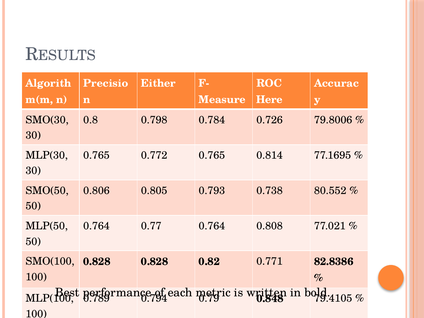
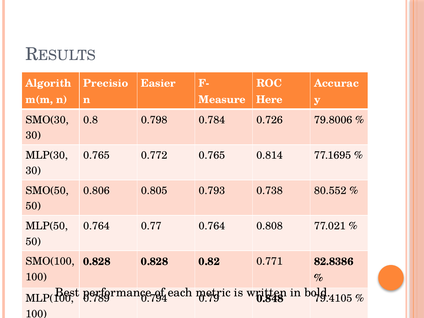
Either: Either -> Easier (158, 83)
